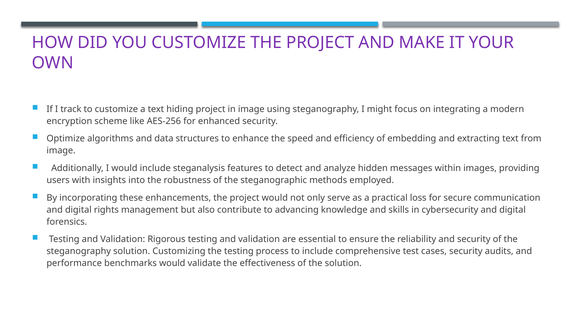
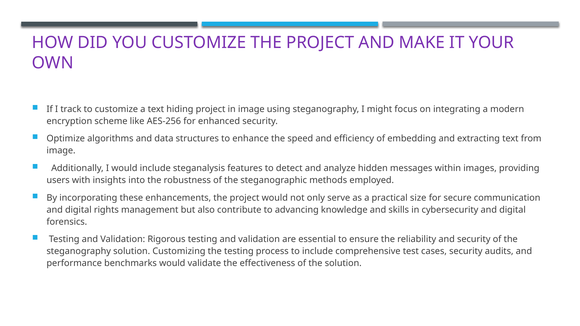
loss: loss -> size (418, 198)
